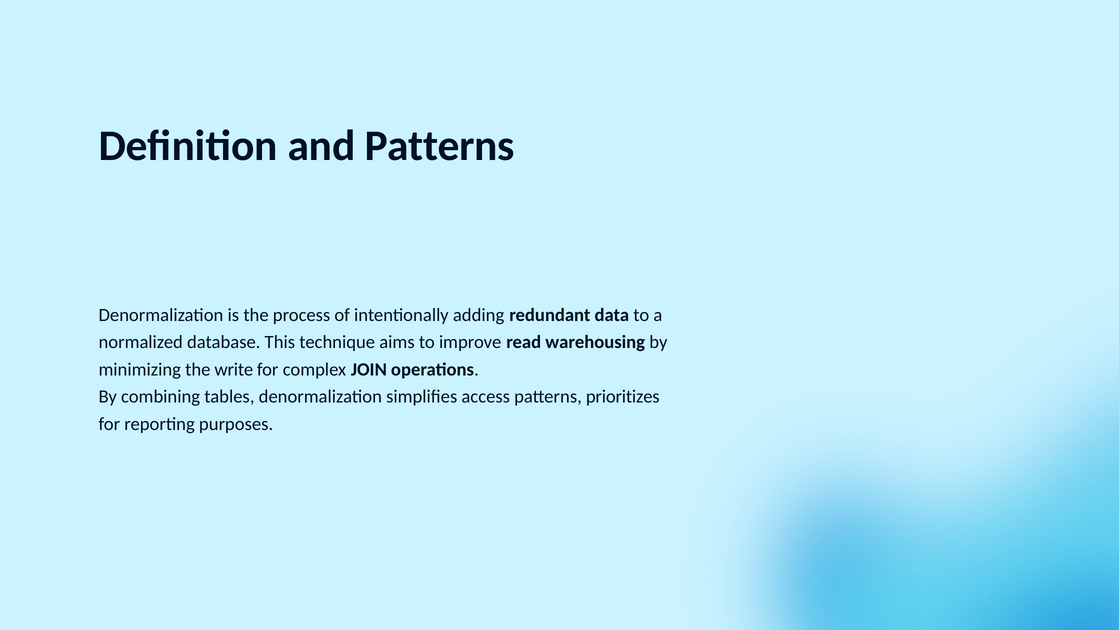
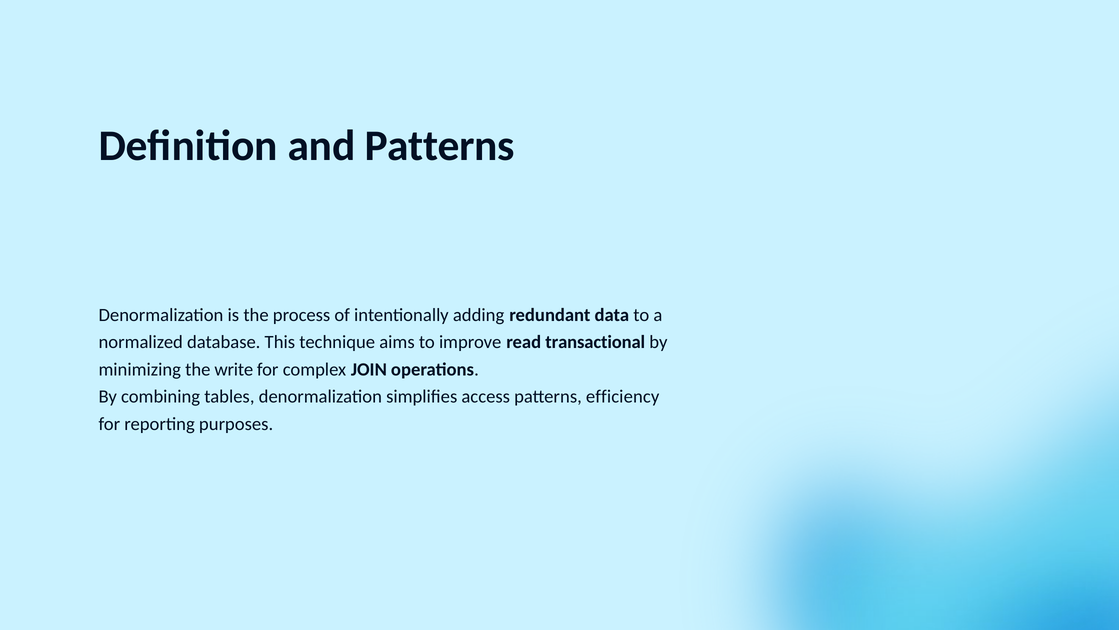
warehousing: warehousing -> transactional (595, 342)
prioritizes: prioritizes -> efficiency (623, 396)
